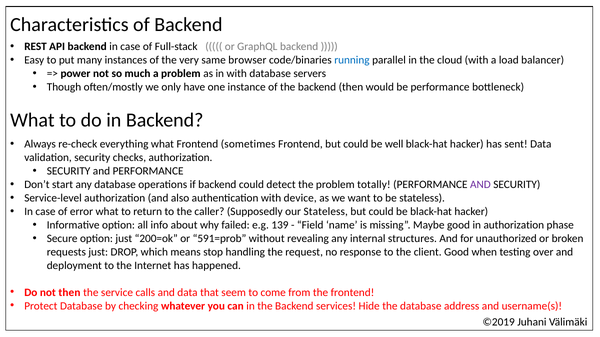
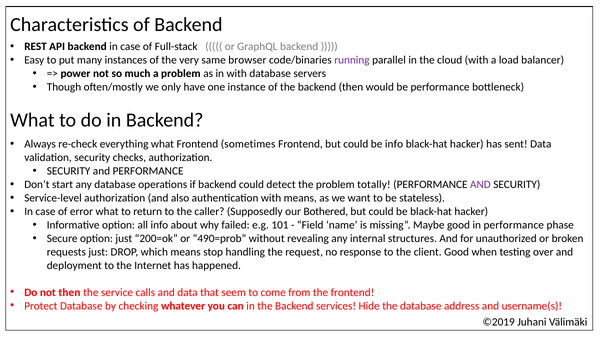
running colour: blue -> purple (352, 60)
be well: well -> info (394, 144)
with device: device -> means (300, 198)
our Stateless: Stateless -> Bothered (326, 212)
139: 139 -> 101 (280, 225)
in authorization: authorization -> performance (514, 225)
591=prob: 591=prob -> 490=prob (220, 239)
